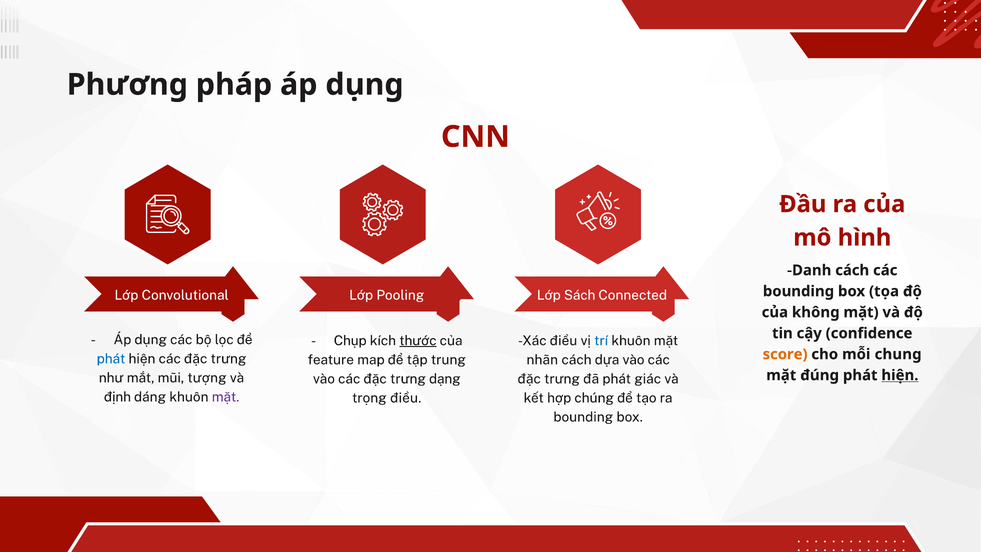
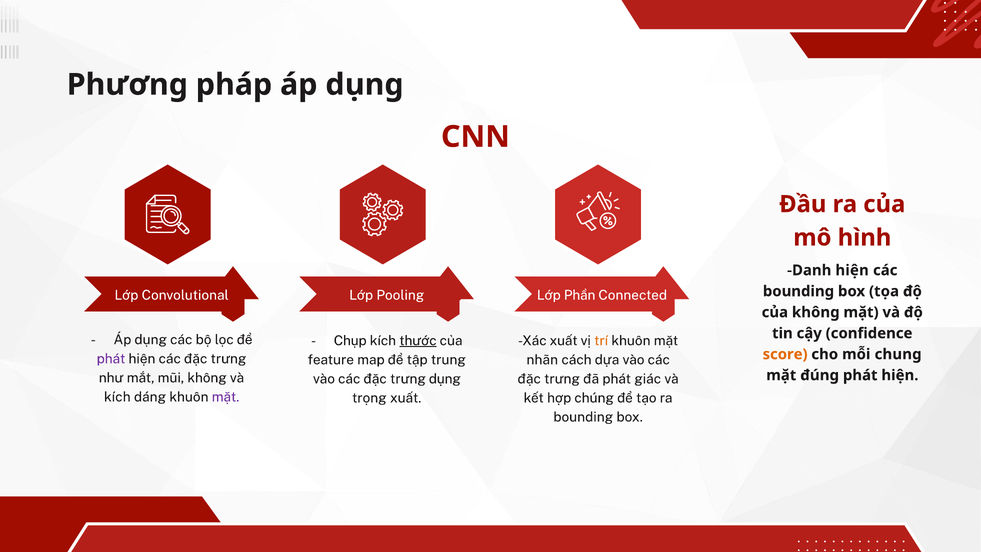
Danh cách: cách -> hiện (852, 270)
Sách: Sách -> Phần (580, 295)
Xác điều: điều -> xuất (564, 341)
trí colour: blue -> orange (601, 341)
phát colour: blue -> purple (111, 359)
mũi tượng: tượng -> không (207, 378)
hiện underline: present -> none (900, 375)
trưng dạng: dạng -> dụng (445, 379)
định: định -> kích (117, 397)
trọng điều: điều -> xuất (406, 398)
